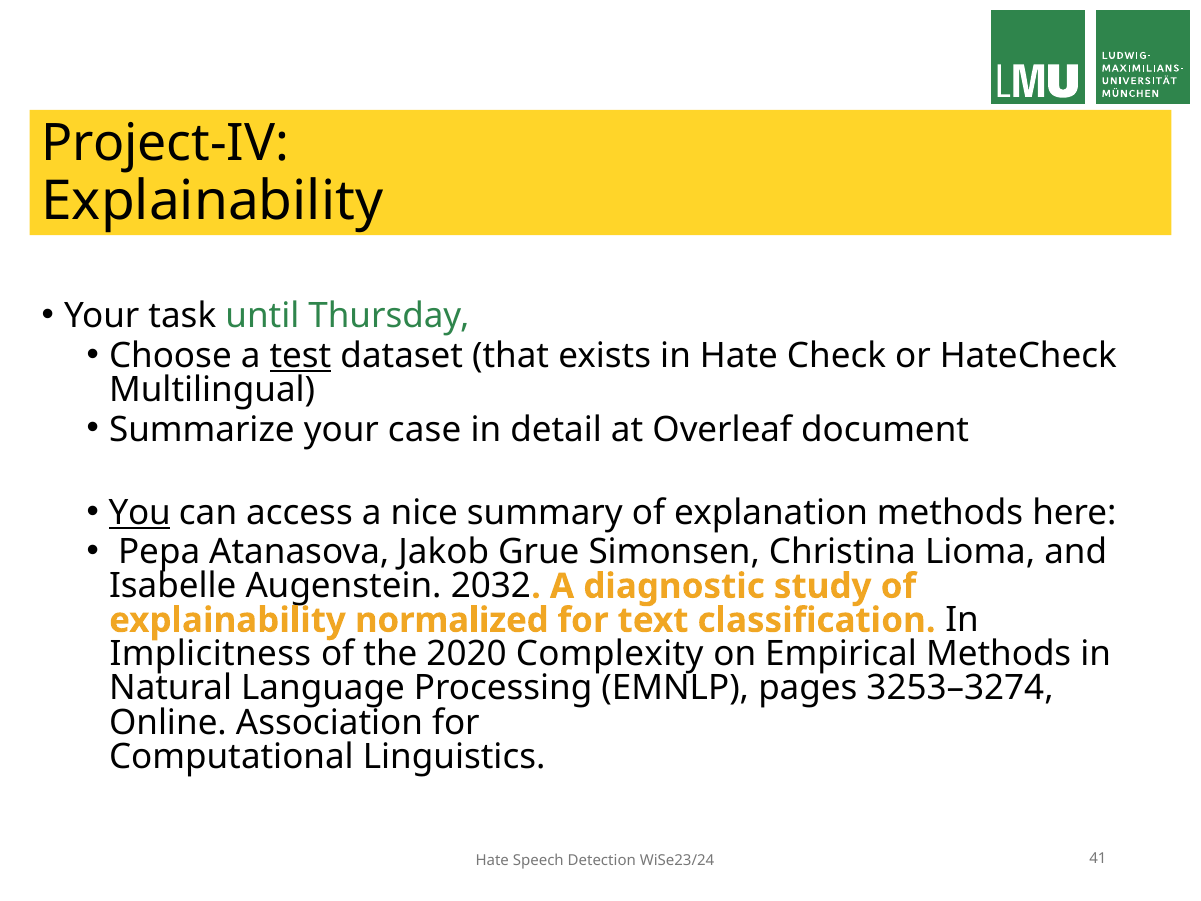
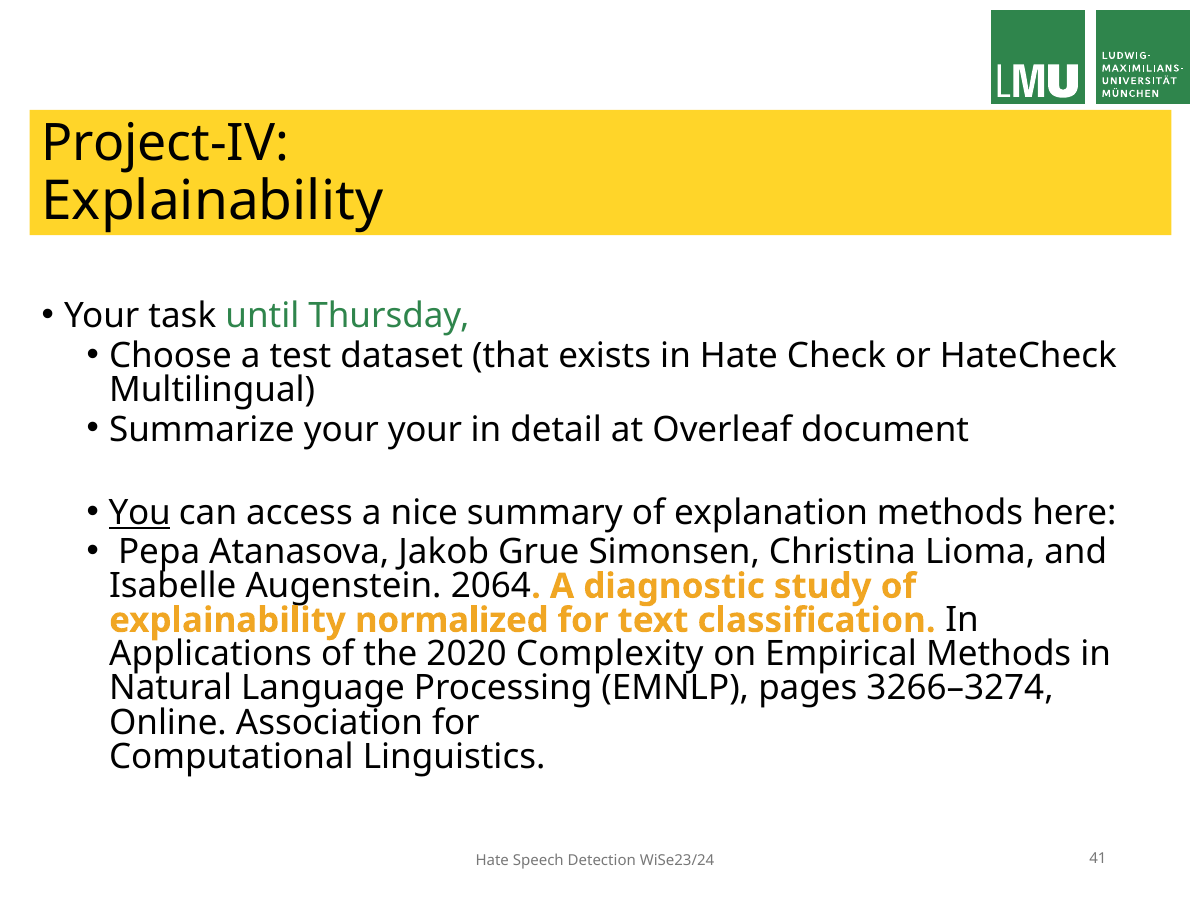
test underline: present -> none (300, 356)
your case: case -> your (425, 429)
2032: 2032 -> 2064 (491, 586)
Implicitness: Implicitness -> Applications (211, 654)
3253–3274: 3253–3274 -> 3266–3274 (960, 688)
